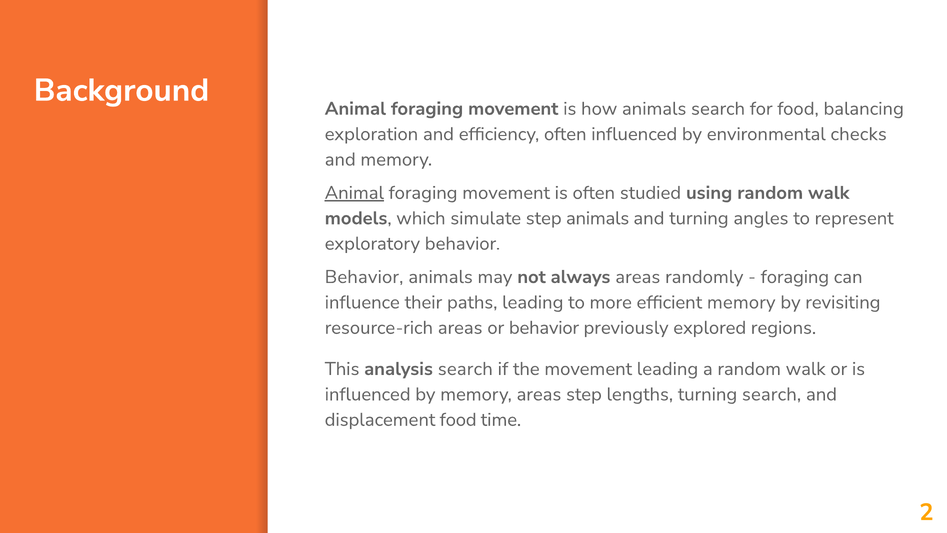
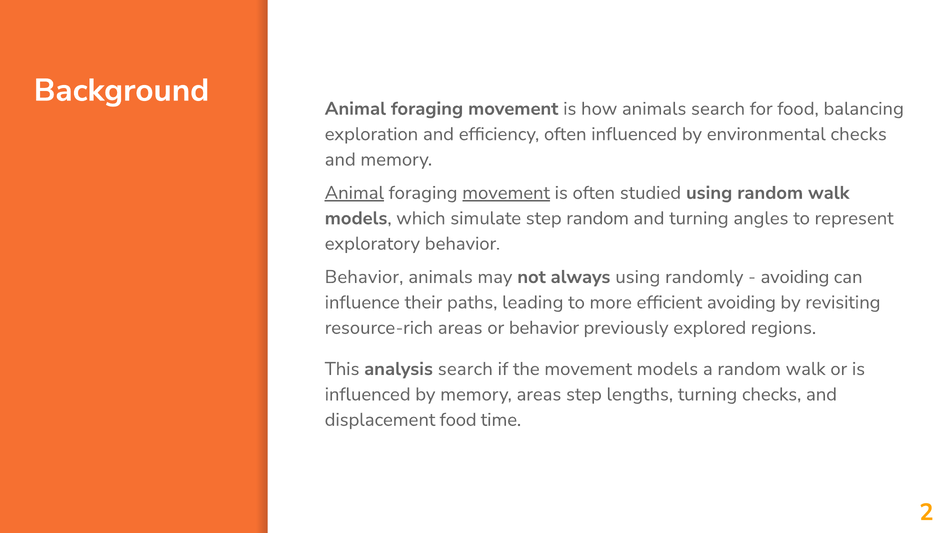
movement underline: none -> present (506, 193)
step animals: animals -> random (598, 218)
always areas: areas -> using (638, 277)
foraging: foraging -> avoiding (795, 277)
efficient memory: memory -> avoiding (741, 302)
movement leading: leading -> models (667, 369)
turning search: search -> checks (772, 394)
